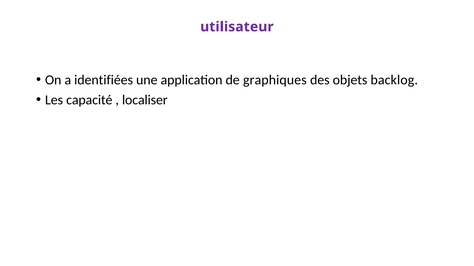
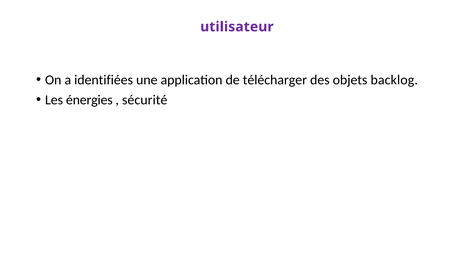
graphiques: graphiques -> télécharger (275, 80)
capacité: capacité -> énergies (89, 100)
localiser: localiser -> sécurité (145, 100)
